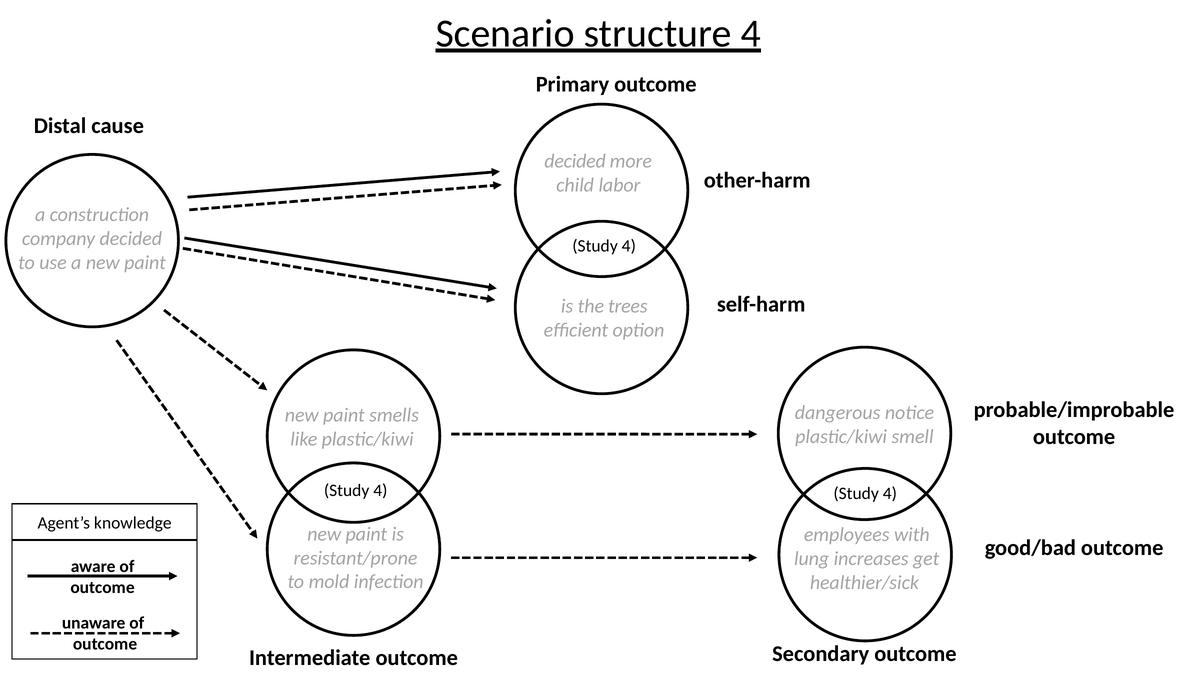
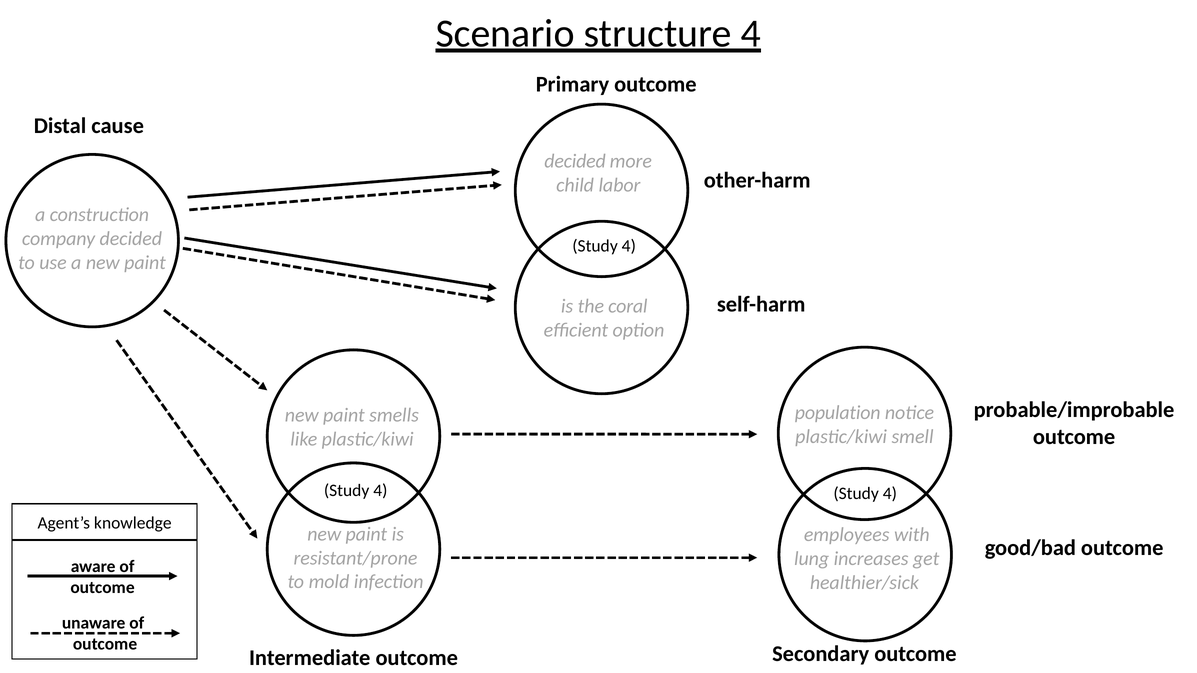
trees: trees -> coral (628, 306)
dangerous: dangerous -> population (838, 413)
